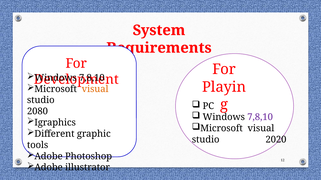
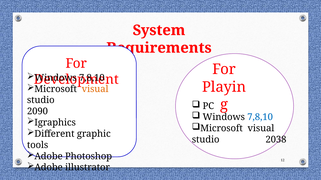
2080: 2080 -> 2090 (37, 112)
7,8,10 colour: purple -> blue (260, 118)
2020: 2020 -> 2038 (276, 140)
